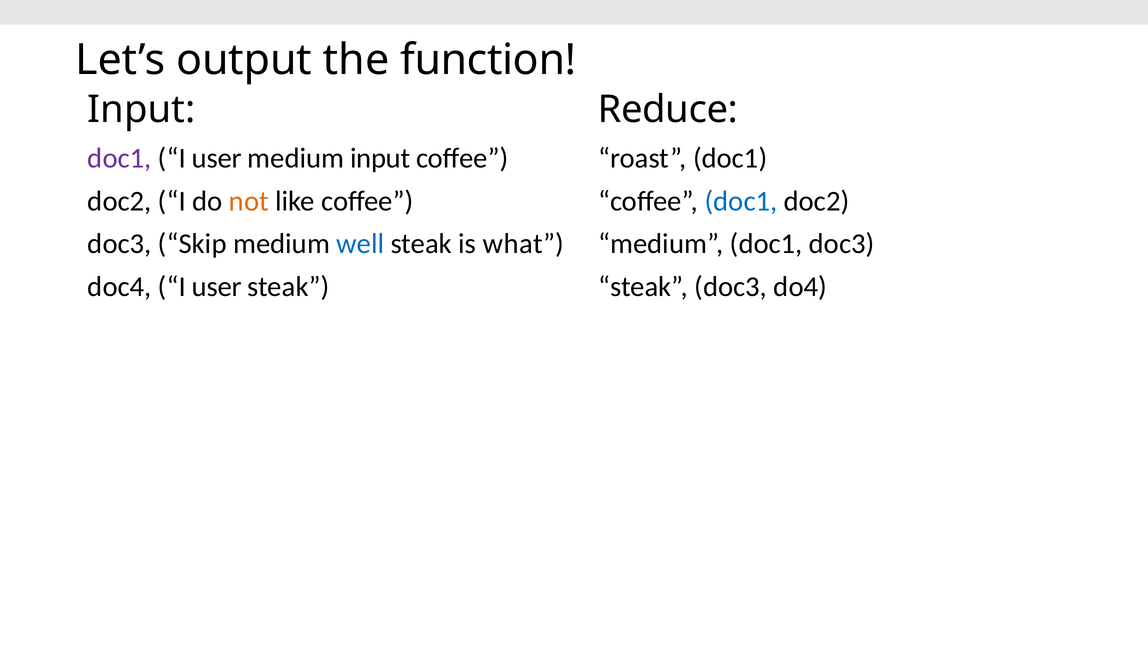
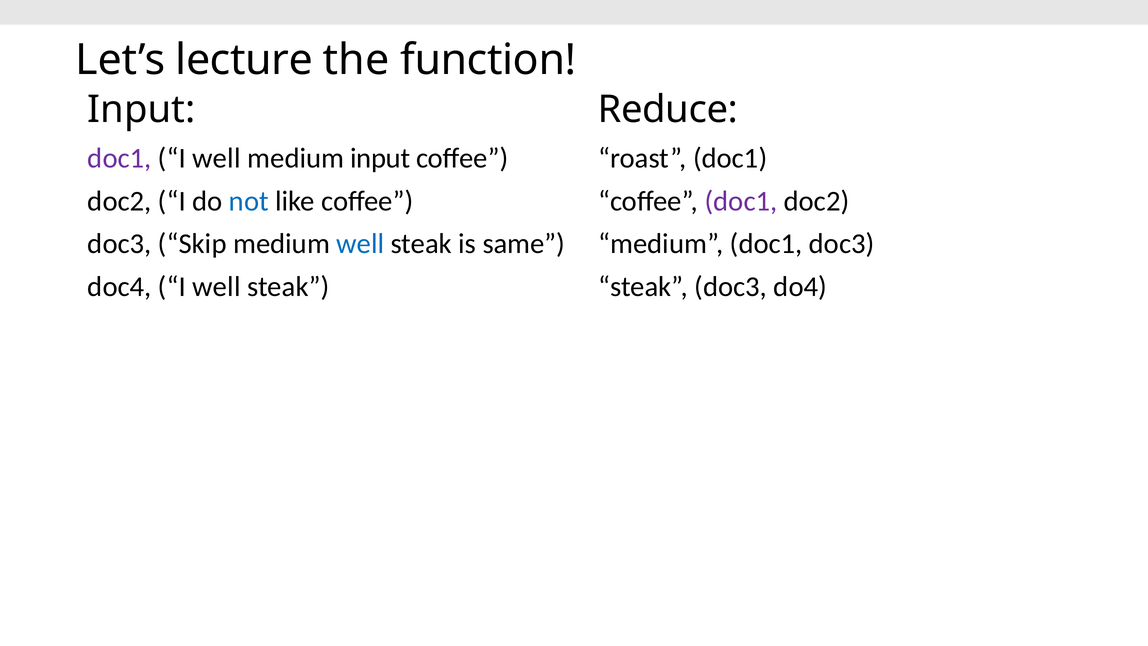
output: output -> lecture (244, 60)
user: user -> well (217, 158)
not colour: orange -> blue (249, 201)
doc1 colour: blue -> purple (741, 201)
what: what -> same (524, 244)
doc4 I user: user -> well (217, 287)
